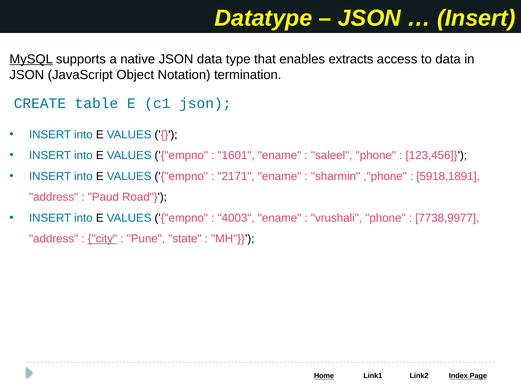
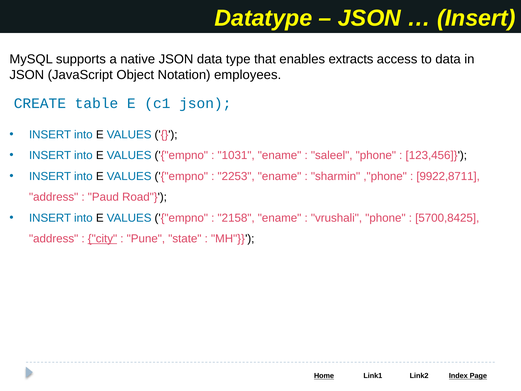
MySQL underline: present -> none (31, 59)
termination: termination -> employees (248, 75)
1601: 1601 -> 1031 (236, 155)
2171: 2171 -> 2253 (236, 176)
5918,1891: 5918,1891 -> 9922,8711 (448, 176)
4003: 4003 -> 2158 (236, 218)
7738,9977: 7738,9977 -> 5700,8425 (447, 218)
